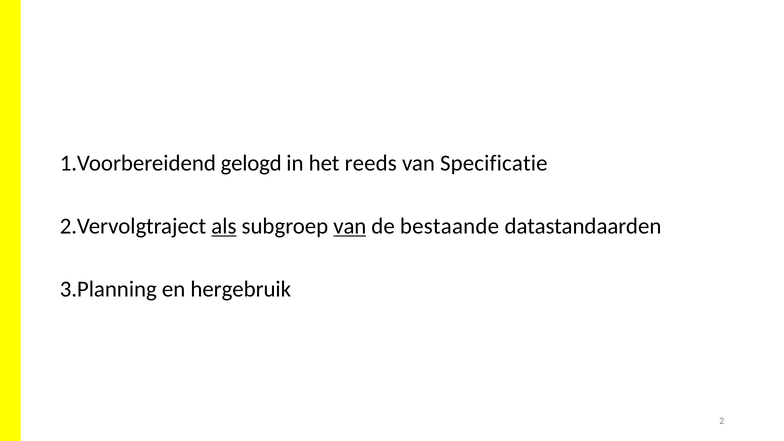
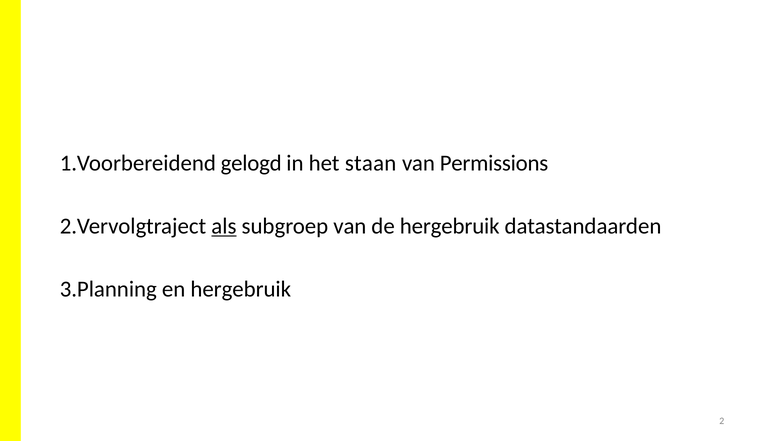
reeds: reeds -> staan (371, 163)
Specificatie: Specificatie -> Permissions (494, 163)
van underline: present -> none (350, 226)
de bestaande: bestaande -> hergebruik (450, 226)
